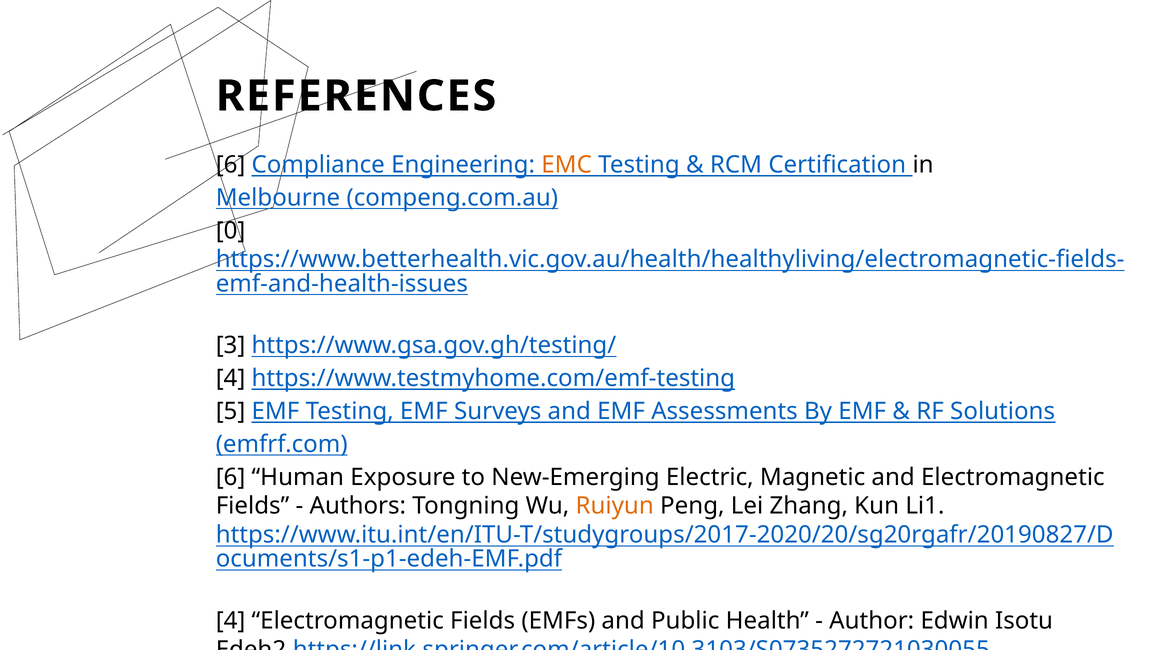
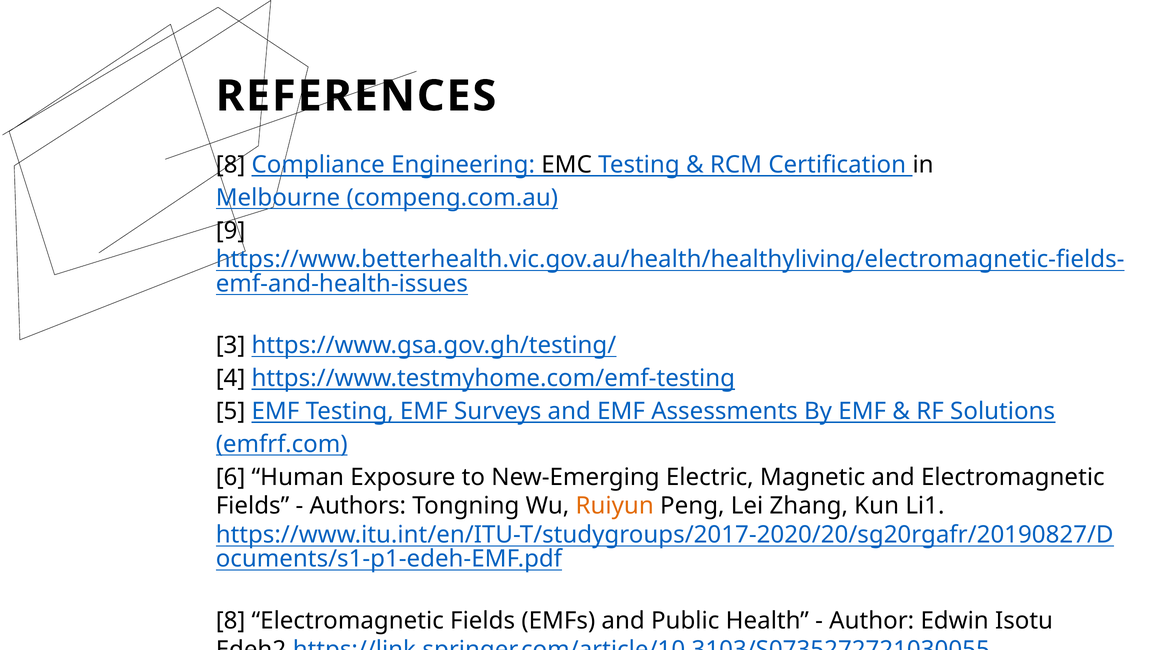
6: 6 -> 8 (231, 165)
EMC colour: orange -> black (567, 165)
0: 0 -> 9 (231, 231)
4: 4 -> 8 (231, 621)
